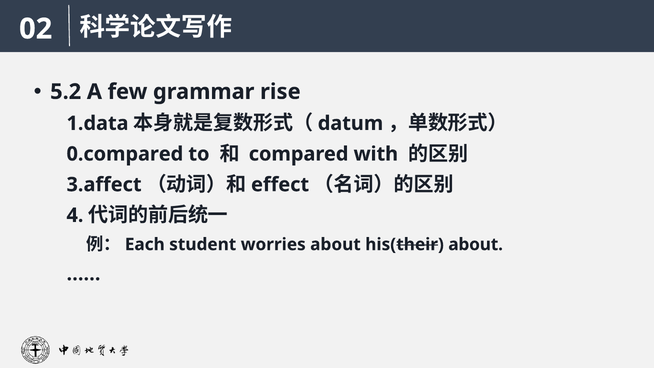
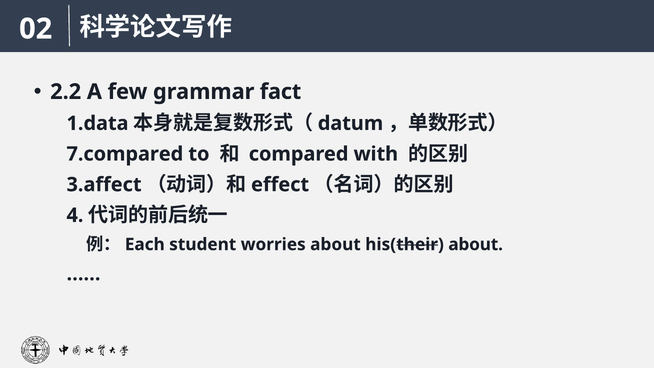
5.2: 5.2 -> 2.2 (66, 92)
rise: rise -> fact (281, 92)
0.compared: 0.compared -> 7.compared (125, 154)
